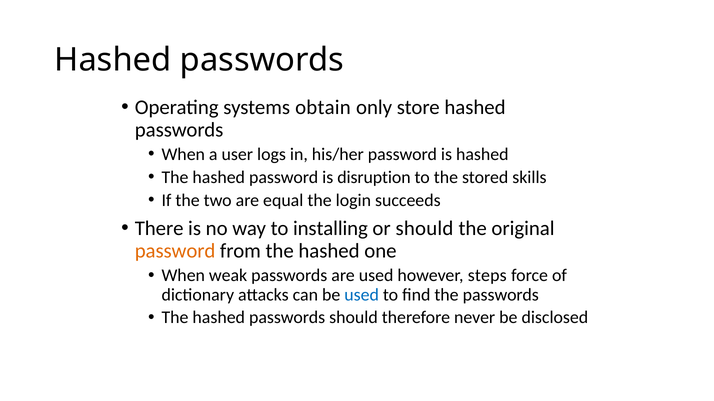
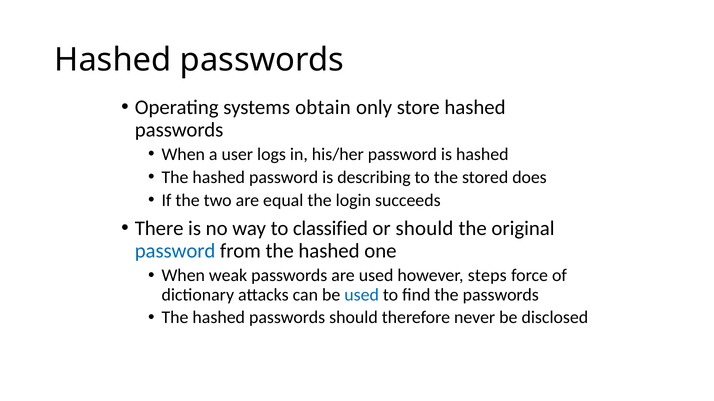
disruption: disruption -> describing (374, 178)
skills: skills -> does (529, 178)
installing: installing -> classified (330, 229)
password colour: orange -> blue (175, 251)
